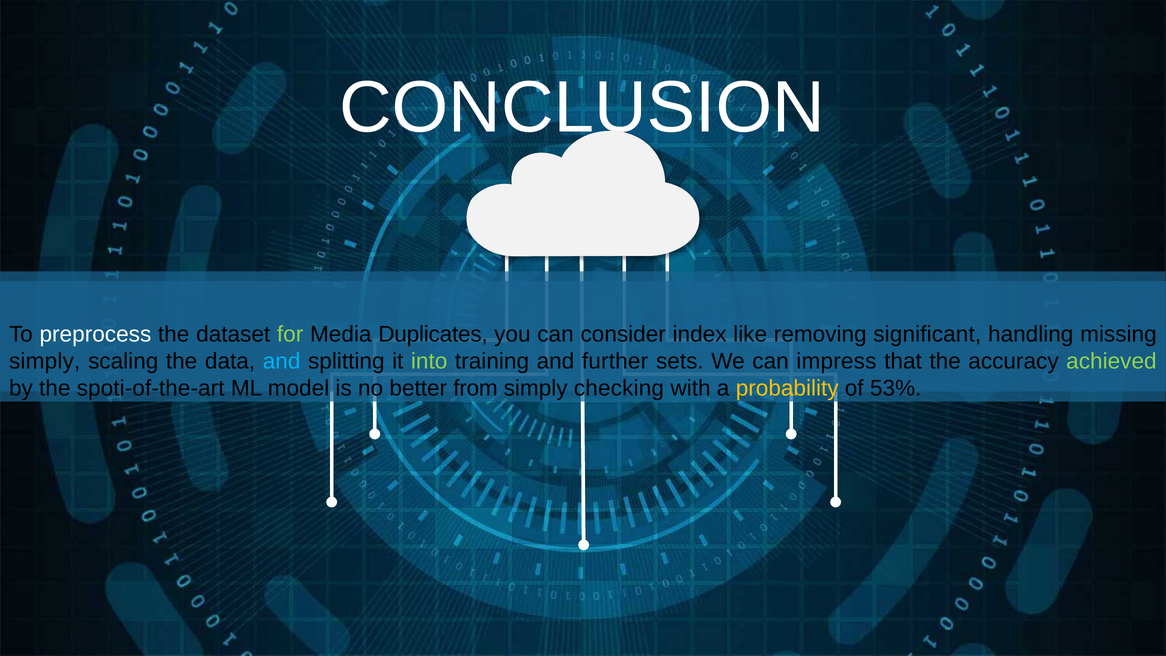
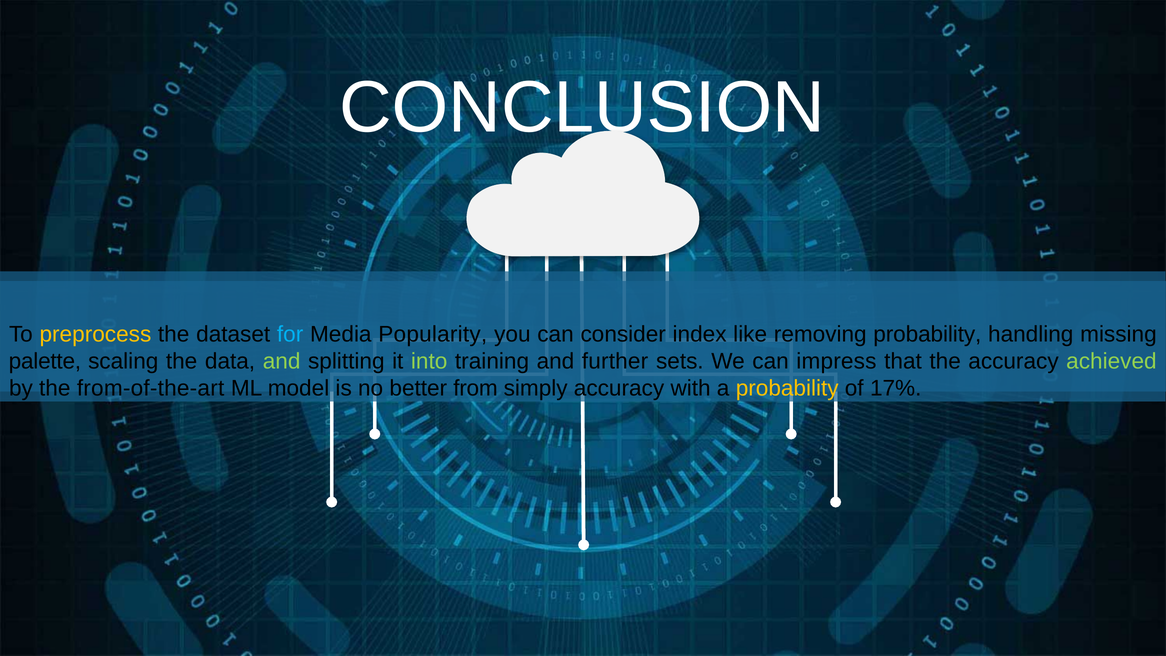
preprocess colour: white -> yellow (95, 334)
for colour: light green -> light blue (290, 334)
Duplicates: Duplicates -> Popularity (433, 334)
removing significant: significant -> probability (927, 334)
simply: simply -> palette (45, 361)
and colour: light blue -> light green (282, 361)
spoti-of-the-art: spoti-of-the-art -> from-of-the-art (151, 388)
simply checking: checking -> accuracy (619, 388)
53%: 53% -> 17% (896, 388)
